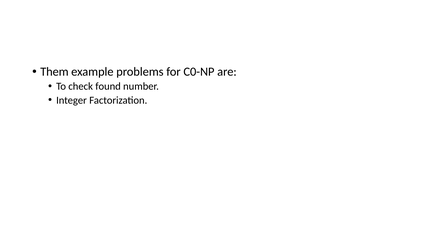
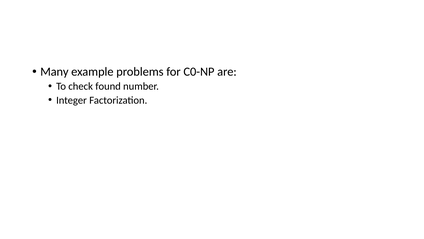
Them: Them -> Many (54, 72)
